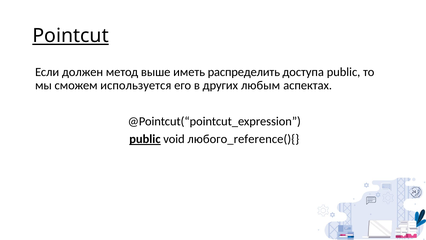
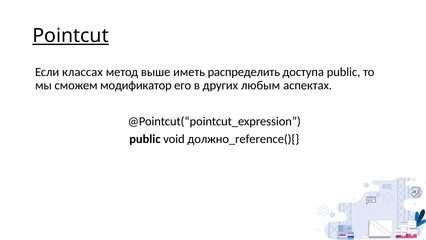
должен: должен -> классах (82, 72)
используется: используется -> модификатор (136, 85)
public underline: present -> none (145, 139)
любого_reference(){: любого_reference(){ -> должно_reference(){ (243, 139)
